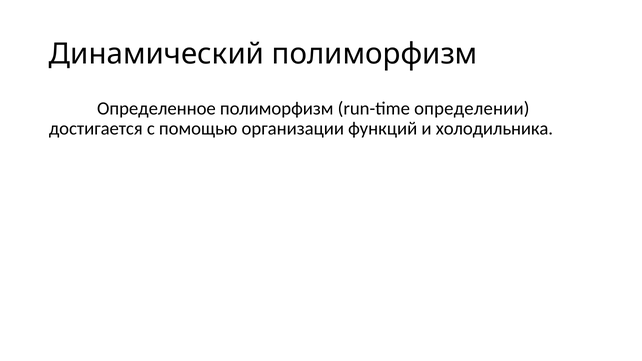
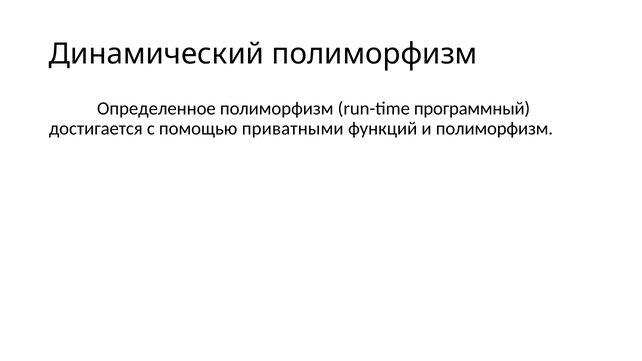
определении: определении -> программный (472, 109)
организации: организации -> приватными (293, 129)
и холодильника: холодильника -> полиморфизм (494, 129)
